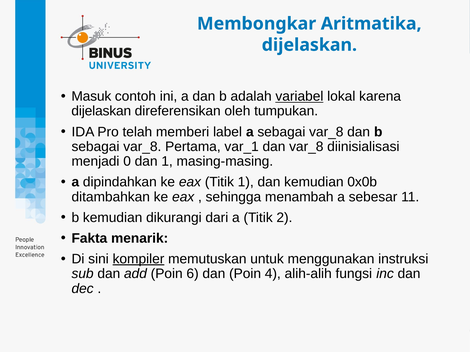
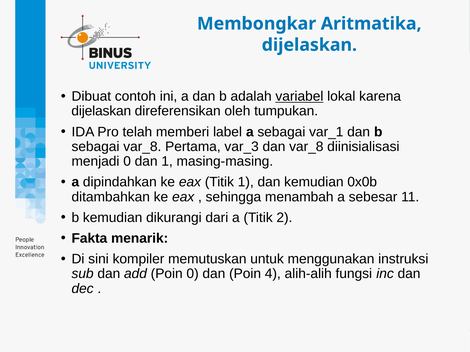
Masuk: Masuk -> Dibuat (91, 96)
a sebagai var_8: var_8 -> var_1 (326, 132)
var_1: var_1 -> var_3 (242, 147)
kompiler underline: present -> none (138, 259)
Poin 6: 6 -> 0 (193, 274)
